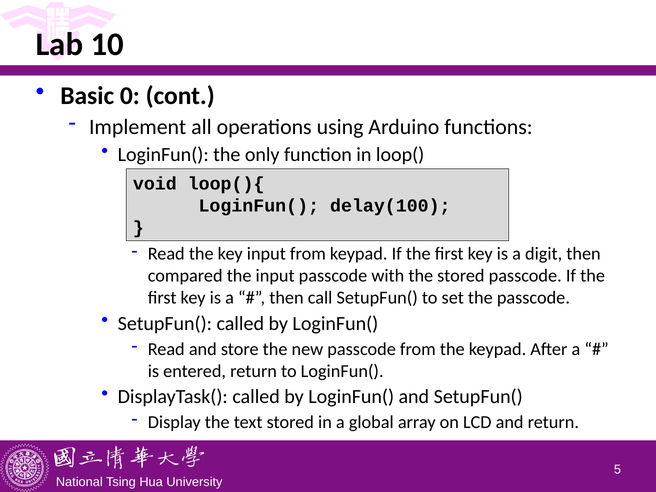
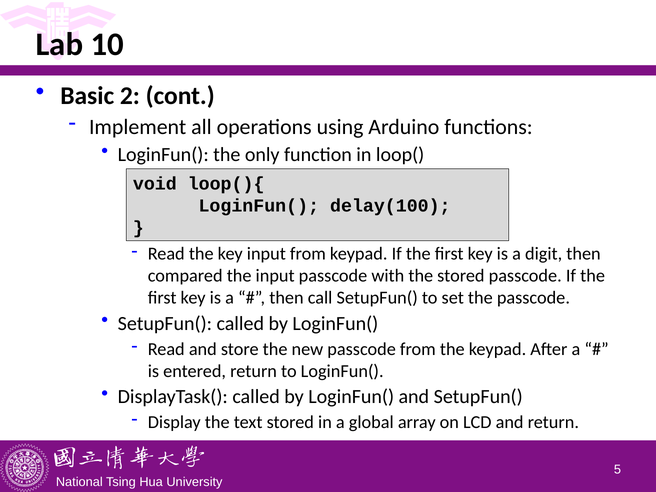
0: 0 -> 2 (130, 96)
